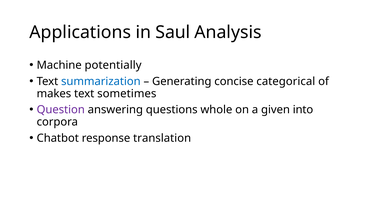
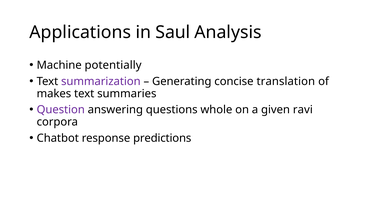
summarization colour: blue -> purple (101, 81)
categorical: categorical -> translation (286, 81)
sometimes: sometimes -> summaries (127, 94)
into: into -> ravi (303, 110)
translation: translation -> predictions (162, 138)
